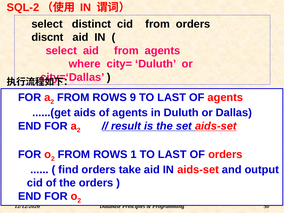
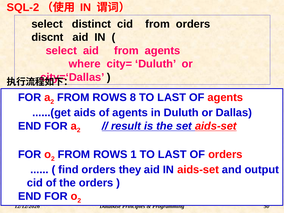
9: 9 -> 8 (133, 97)
take: take -> they (130, 170)
